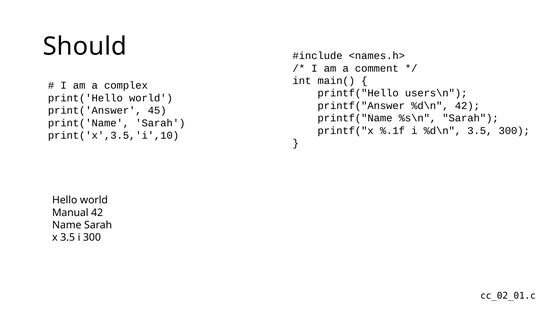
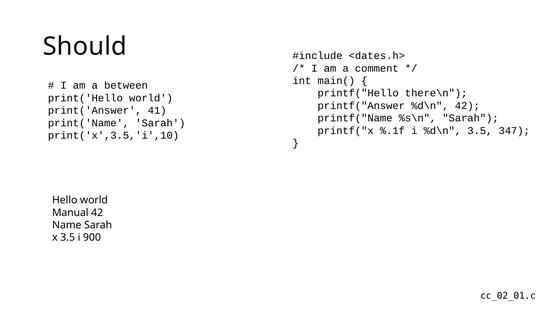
<names.h>: <names.h> -> <dates.h> (377, 56)
complex: complex -> between (126, 86)
users\n: users\n -> there\n (436, 93)
45: 45 -> 41 (157, 111)
3.5 300: 300 -> 347 (514, 131)
i 300: 300 -> 900 (92, 238)
